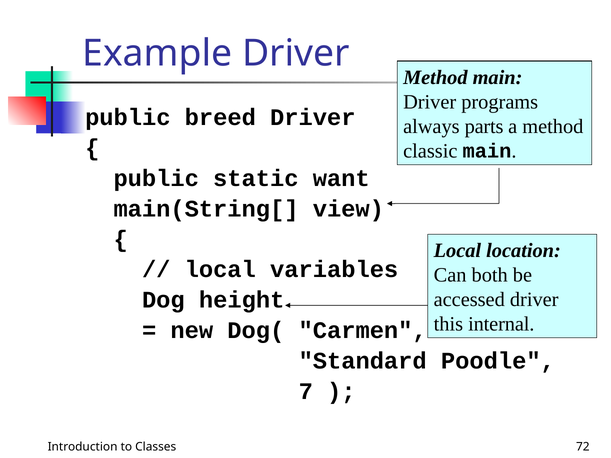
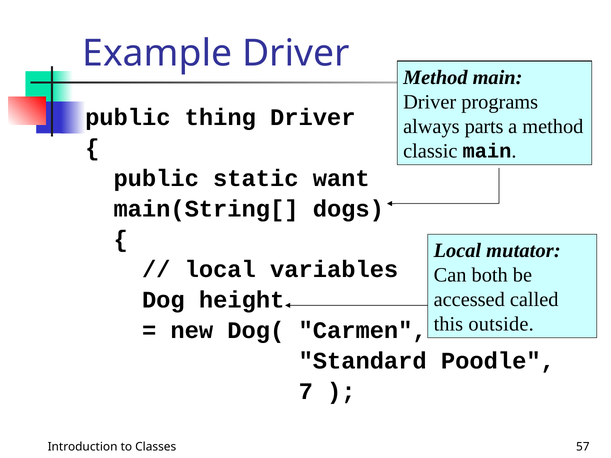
breed: breed -> thing (220, 118)
view: view -> dogs (348, 209)
location: location -> mutator (523, 251)
accessed driver: driver -> called (534, 300)
internal: internal -> outside (501, 324)
72: 72 -> 57 (583, 447)
